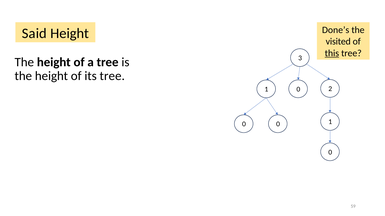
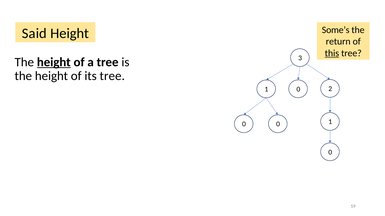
Done’s: Done’s -> Some’s (336, 30)
visited: visited -> return (338, 42)
height underline: none -> present (54, 62)
